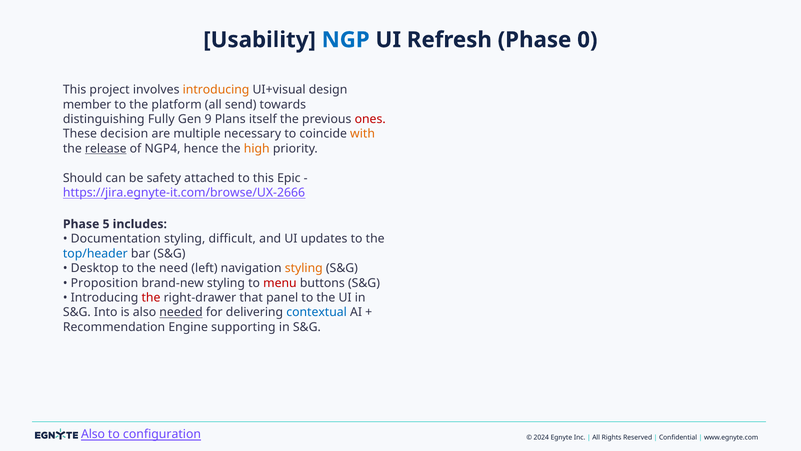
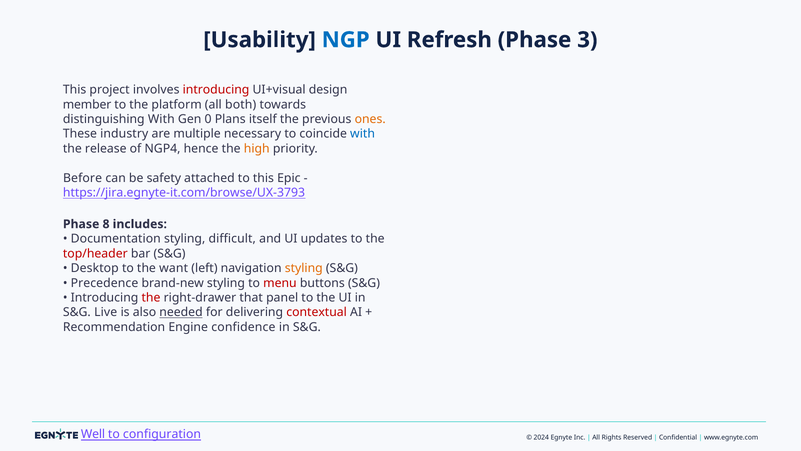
0: 0 -> 3 (587, 40)
introducing colour: orange -> red (216, 90)
send: send -> both (241, 104)
distinguishing Fully: Fully -> With (161, 119)
9: 9 -> 0 (208, 119)
ones colour: red -> orange (370, 119)
decision: decision -> industry (124, 134)
with colour: orange -> blue (363, 134)
release underline: present -> none (106, 148)
Should: Should -> Before (83, 178)
https://jira.egnyte-it.com/browse/UX-2666: https://jira.egnyte-it.com/browse/UX-2666 -> https://jira.egnyte-it.com/browse/UX-3793 (184, 193)
5: 5 -> 8 (106, 224)
top/header colour: blue -> red (95, 253)
need: need -> want (174, 268)
Proposition: Proposition -> Precedence (104, 283)
Into: Into -> Live (106, 312)
contextual colour: blue -> red (317, 312)
supporting: supporting -> confidence (243, 327)
Also: Also -> Well (93, 434)
